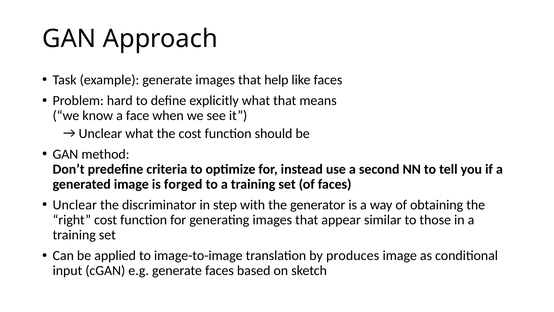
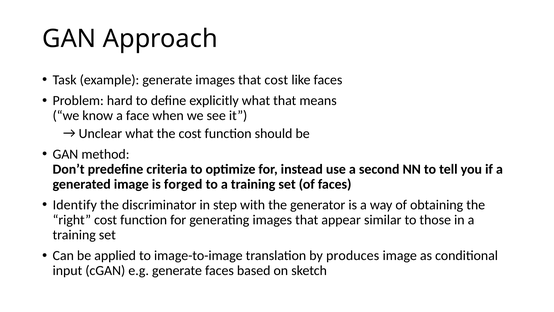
that help: help -> cost (276, 80)
Unclear: Unclear -> Identify (75, 205)
